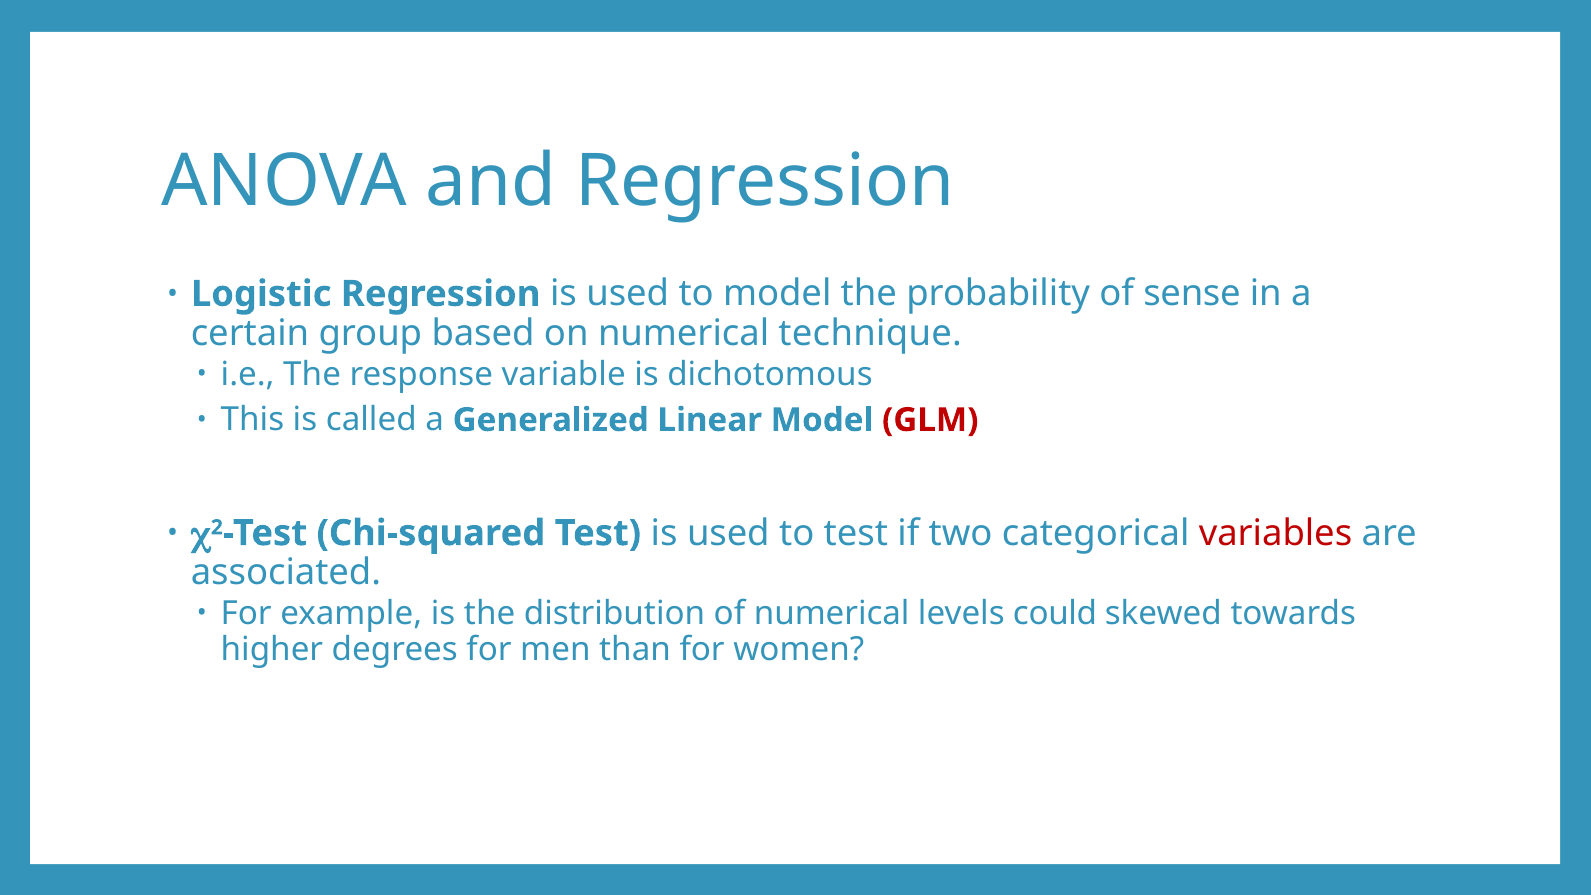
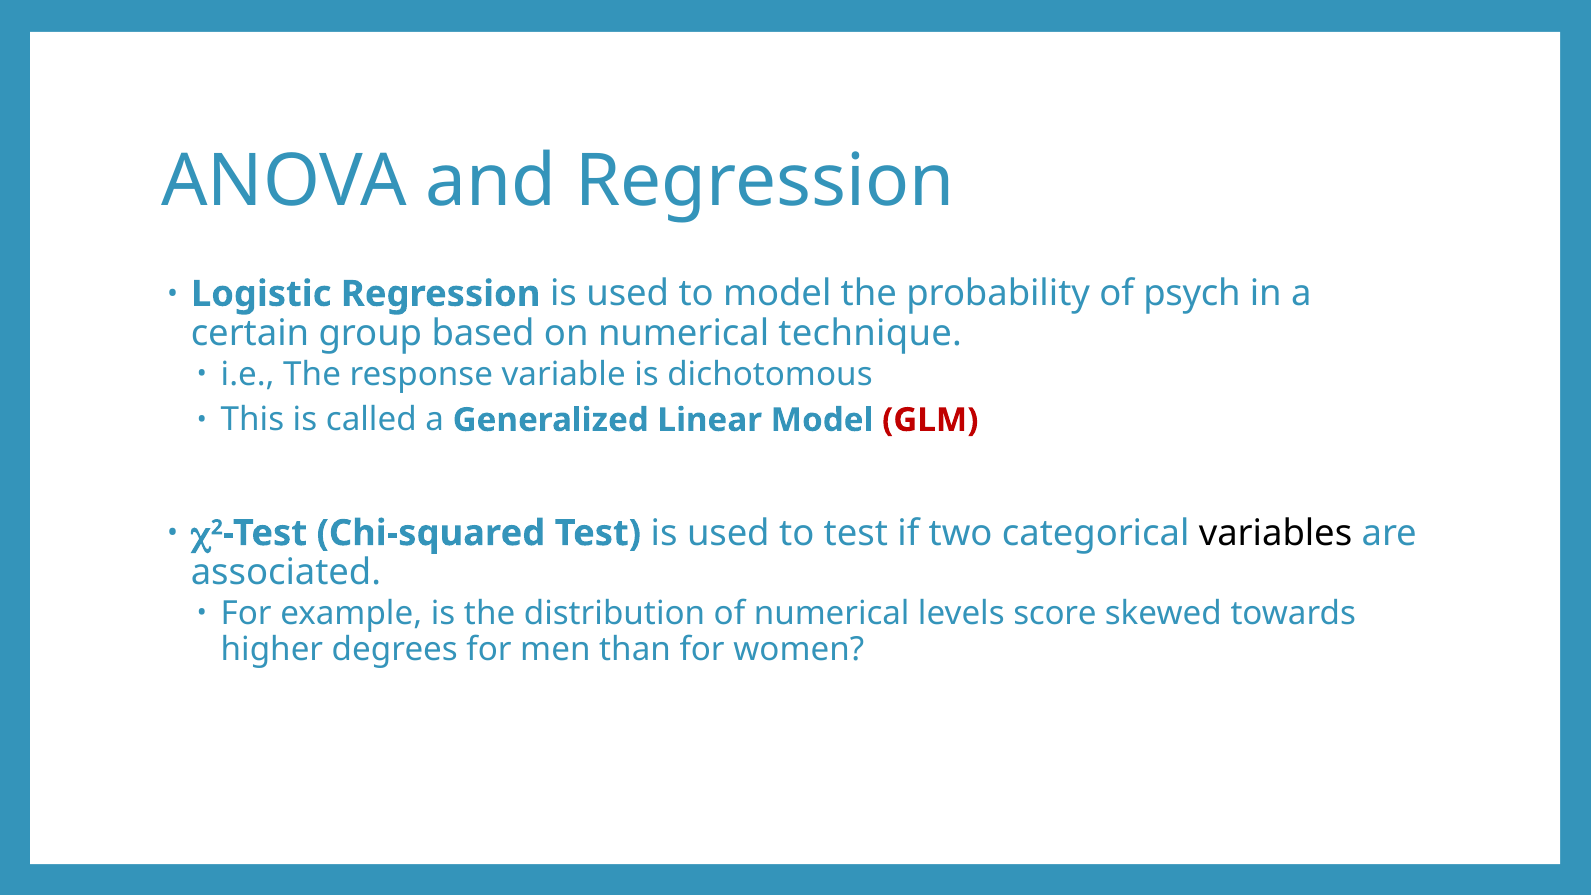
sense: sense -> psych (1192, 294)
variables colour: red -> black (1276, 533)
could: could -> score (1055, 613)
